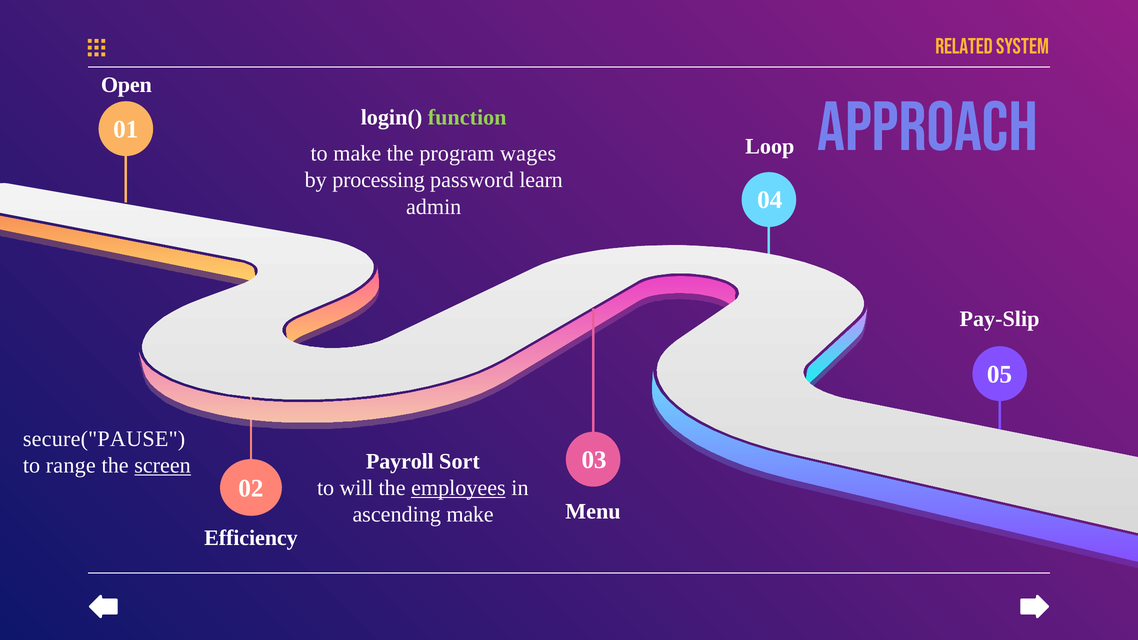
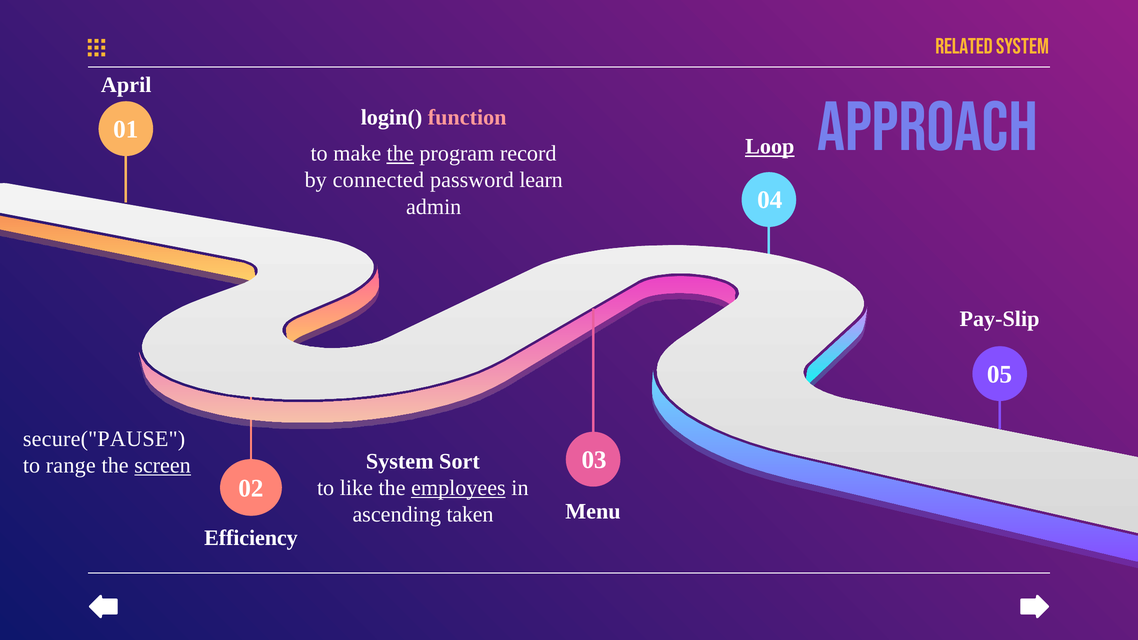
Open: Open -> April (126, 85)
function colour: light green -> pink (467, 118)
Loop underline: none -> present (770, 147)
the underline: none -> present (400, 154)
wages: wages -> record (528, 154)
processing: processing -> connected (378, 180)
Payroll: Payroll -> System (400, 462)
will: will -> like (356, 488)
ascending make: make -> taken (470, 515)
